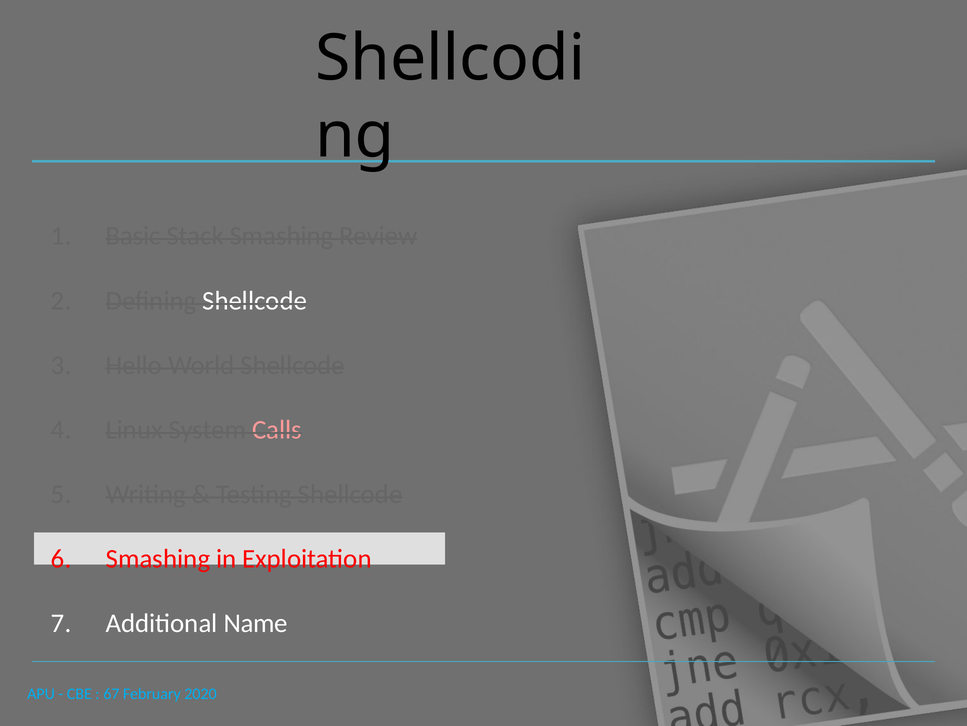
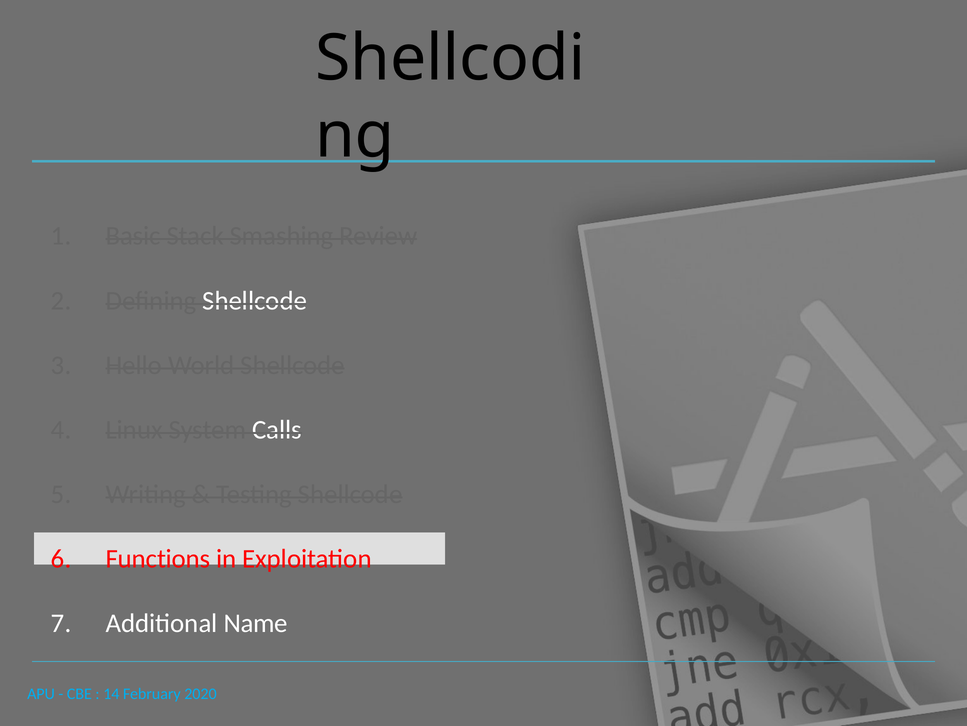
Calls colour: pink -> white (277, 429)
Smashing: Smashing -> Functions (158, 558)
67: 67 -> 14 (111, 693)
